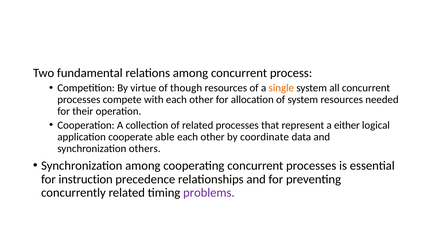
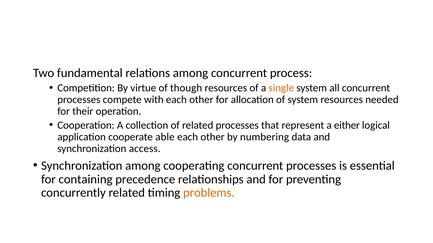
coordinate: coordinate -> numbering (265, 137)
others: others -> access (145, 149)
instruction: instruction -> containing (86, 180)
problems colour: purple -> orange (209, 193)
